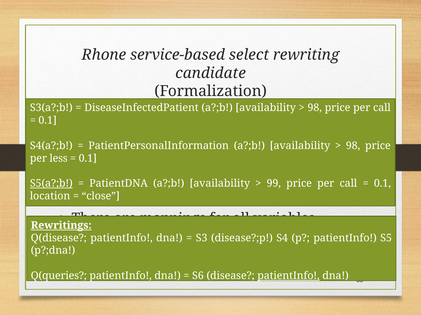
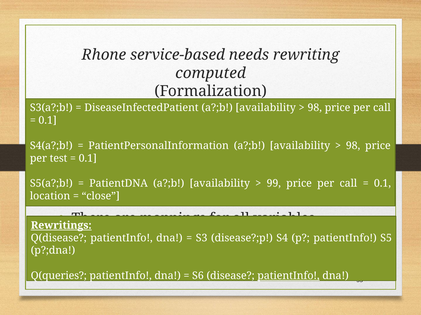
select: select -> needs (249, 55)
candidate: candidate -> computed (211, 73)
less: less -> test (59, 159)
S5(a?;b underline: present -> none (51, 184)
